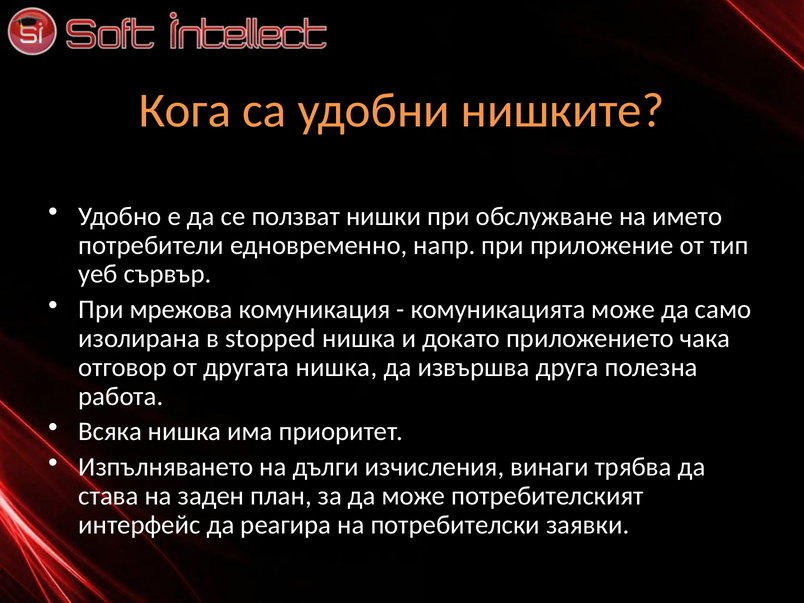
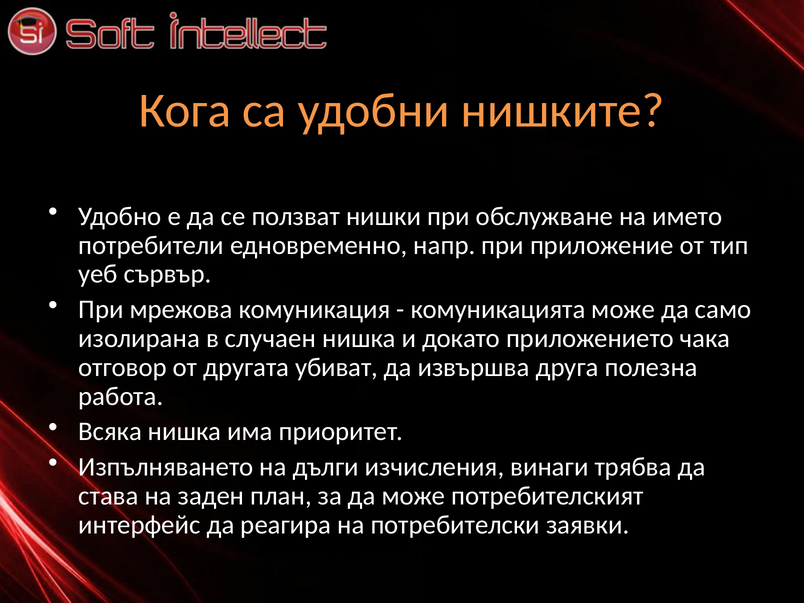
stopped: stopped -> случаен (271, 338)
другата нишка: нишка -> убиват (337, 367)
